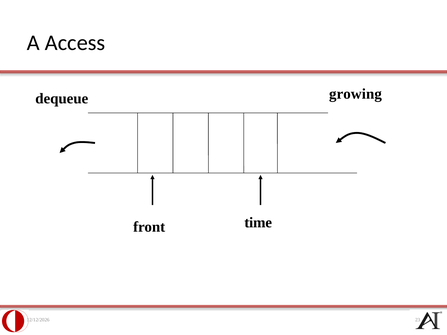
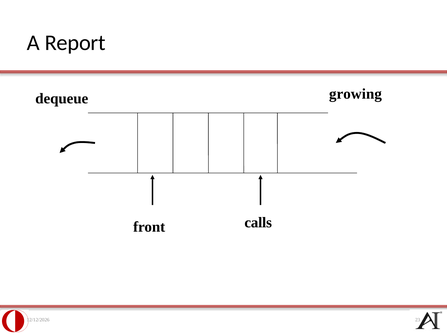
Access: Access -> Report (75, 43)
time: time -> calls (258, 223)
